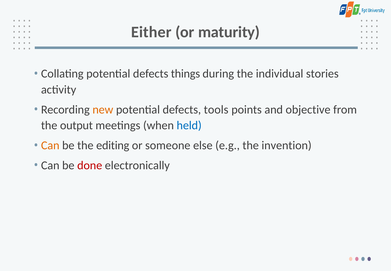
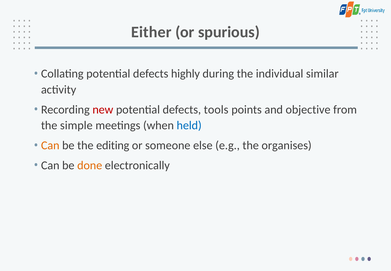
maturity: maturity -> spurious (229, 32)
things: things -> highly (185, 74)
stories: stories -> similar (322, 74)
new colour: orange -> red (103, 109)
output: output -> simple (76, 125)
invention: invention -> organises (287, 145)
done colour: red -> orange (90, 165)
